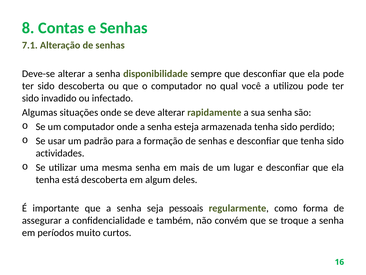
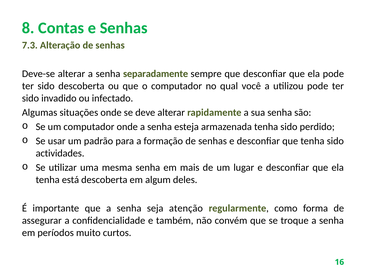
7.1: 7.1 -> 7.3 (30, 45)
disponibilidade: disponibilidade -> separadamente (156, 74)
pessoais: pessoais -> atenção (186, 208)
